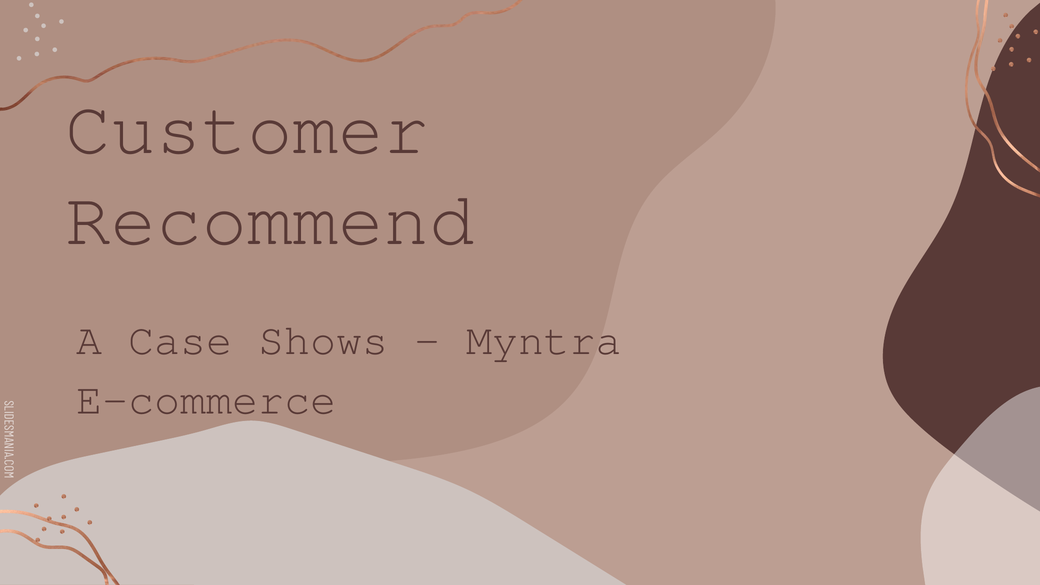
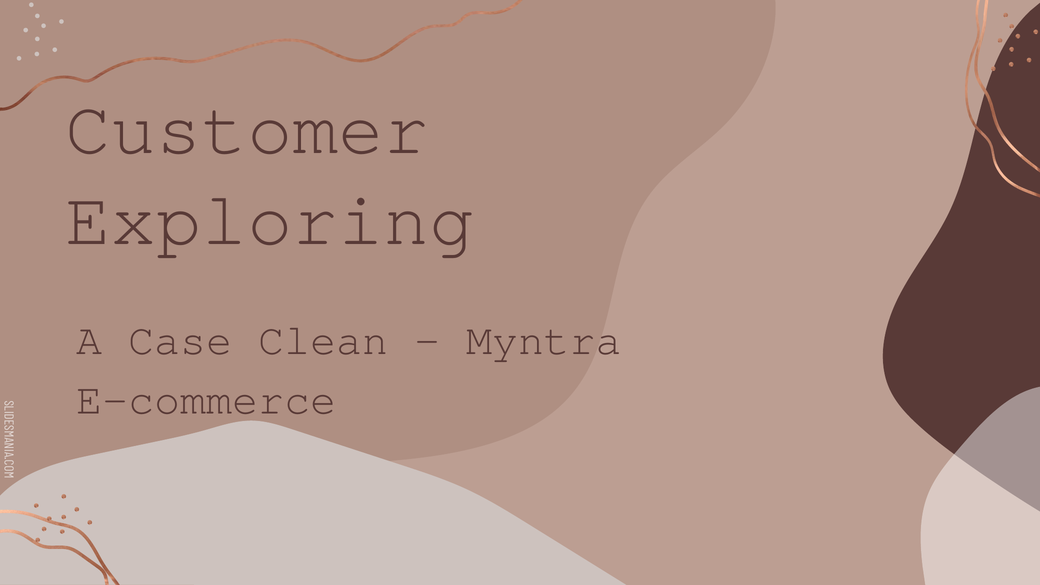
Recommend: Recommend -> Exploring (270, 219)
Shows: Shows -> Clean (323, 340)
